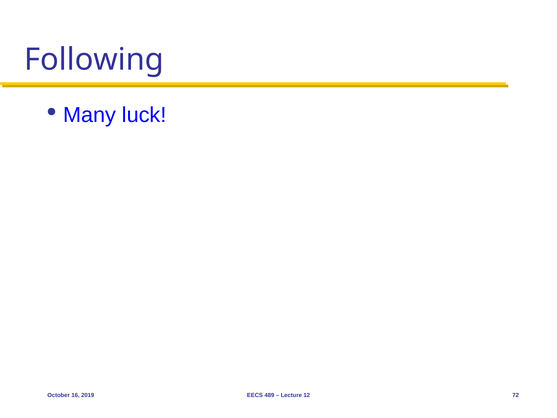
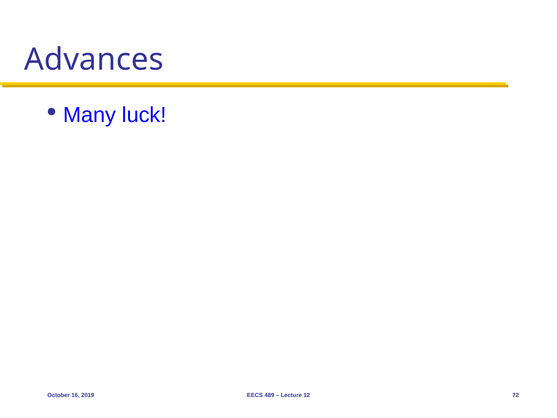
Following: Following -> Advances (94, 60)
